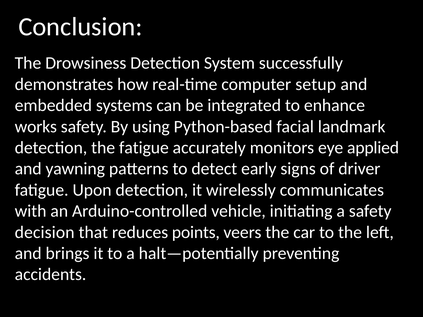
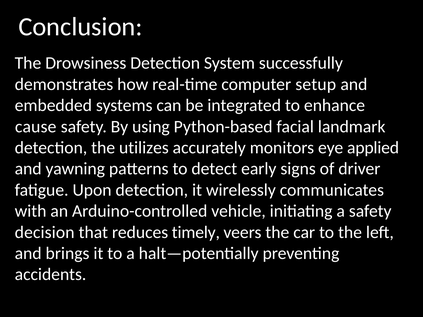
works: works -> cause (36, 127)
the fatigue: fatigue -> utilizes (144, 148)
points: points -> timely (196, 232)
